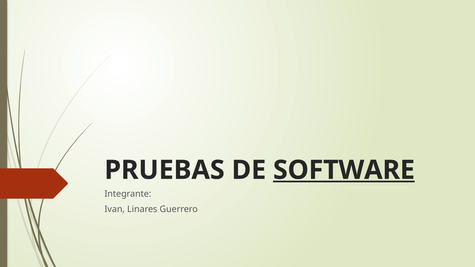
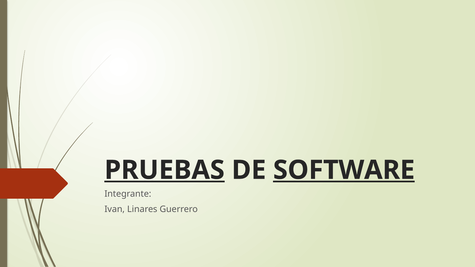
PRUEBAS underline: none -> present (165, 170)
